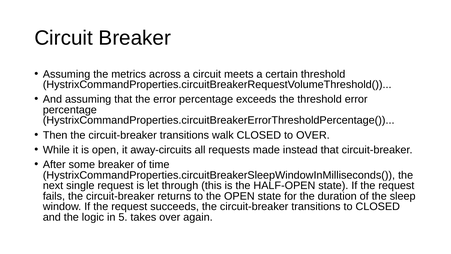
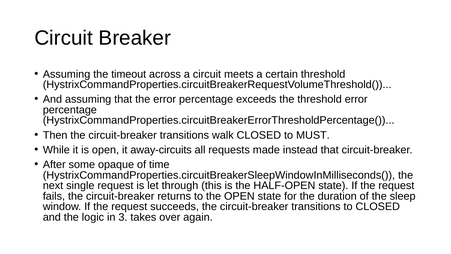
metrics: metrics -> timeout (129, 74)
to OVER: OVER -> MUST (313, 135)
some breaker: breaker -> opaque (116, 164)
5: 5 -> 3 (123, 217)
